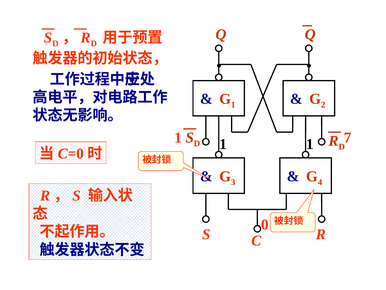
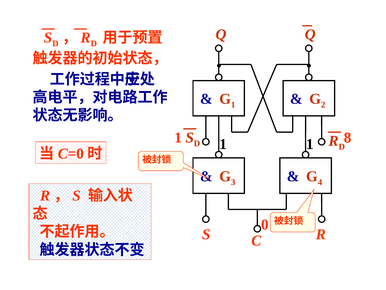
7: 7 -> 8 (348, 137)
